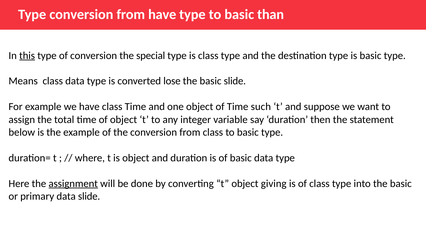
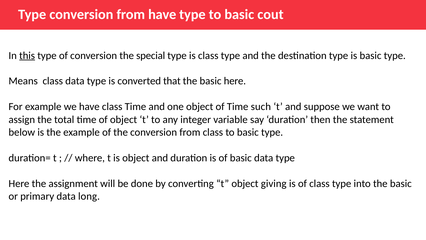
than: than -> cout (270, 14)
lose: lose -> that (172, 81)
basic slide: slide -> here (235, 81)
assignment underline: present -> none (73, 183)
data slide: slide -> long (89, 196)
